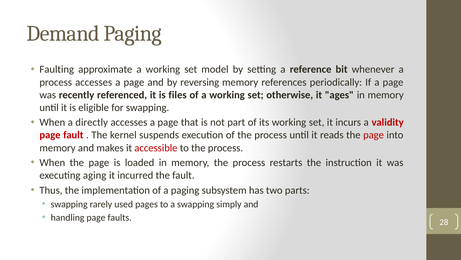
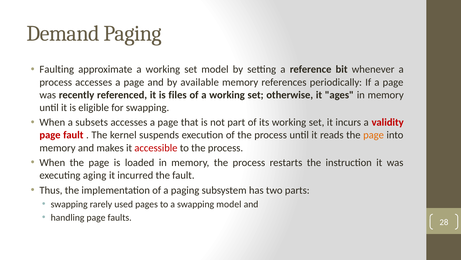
reversing: reversing -> available (200, 82)
directly: directly -> subsets (92, 122)
page colour: red -> orange (374, 135)
swapping simply: simply -> model (229, 204)
